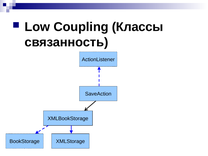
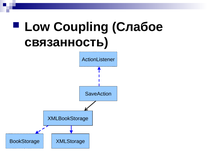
Классы: Классы -> Слабое (138, 27)
